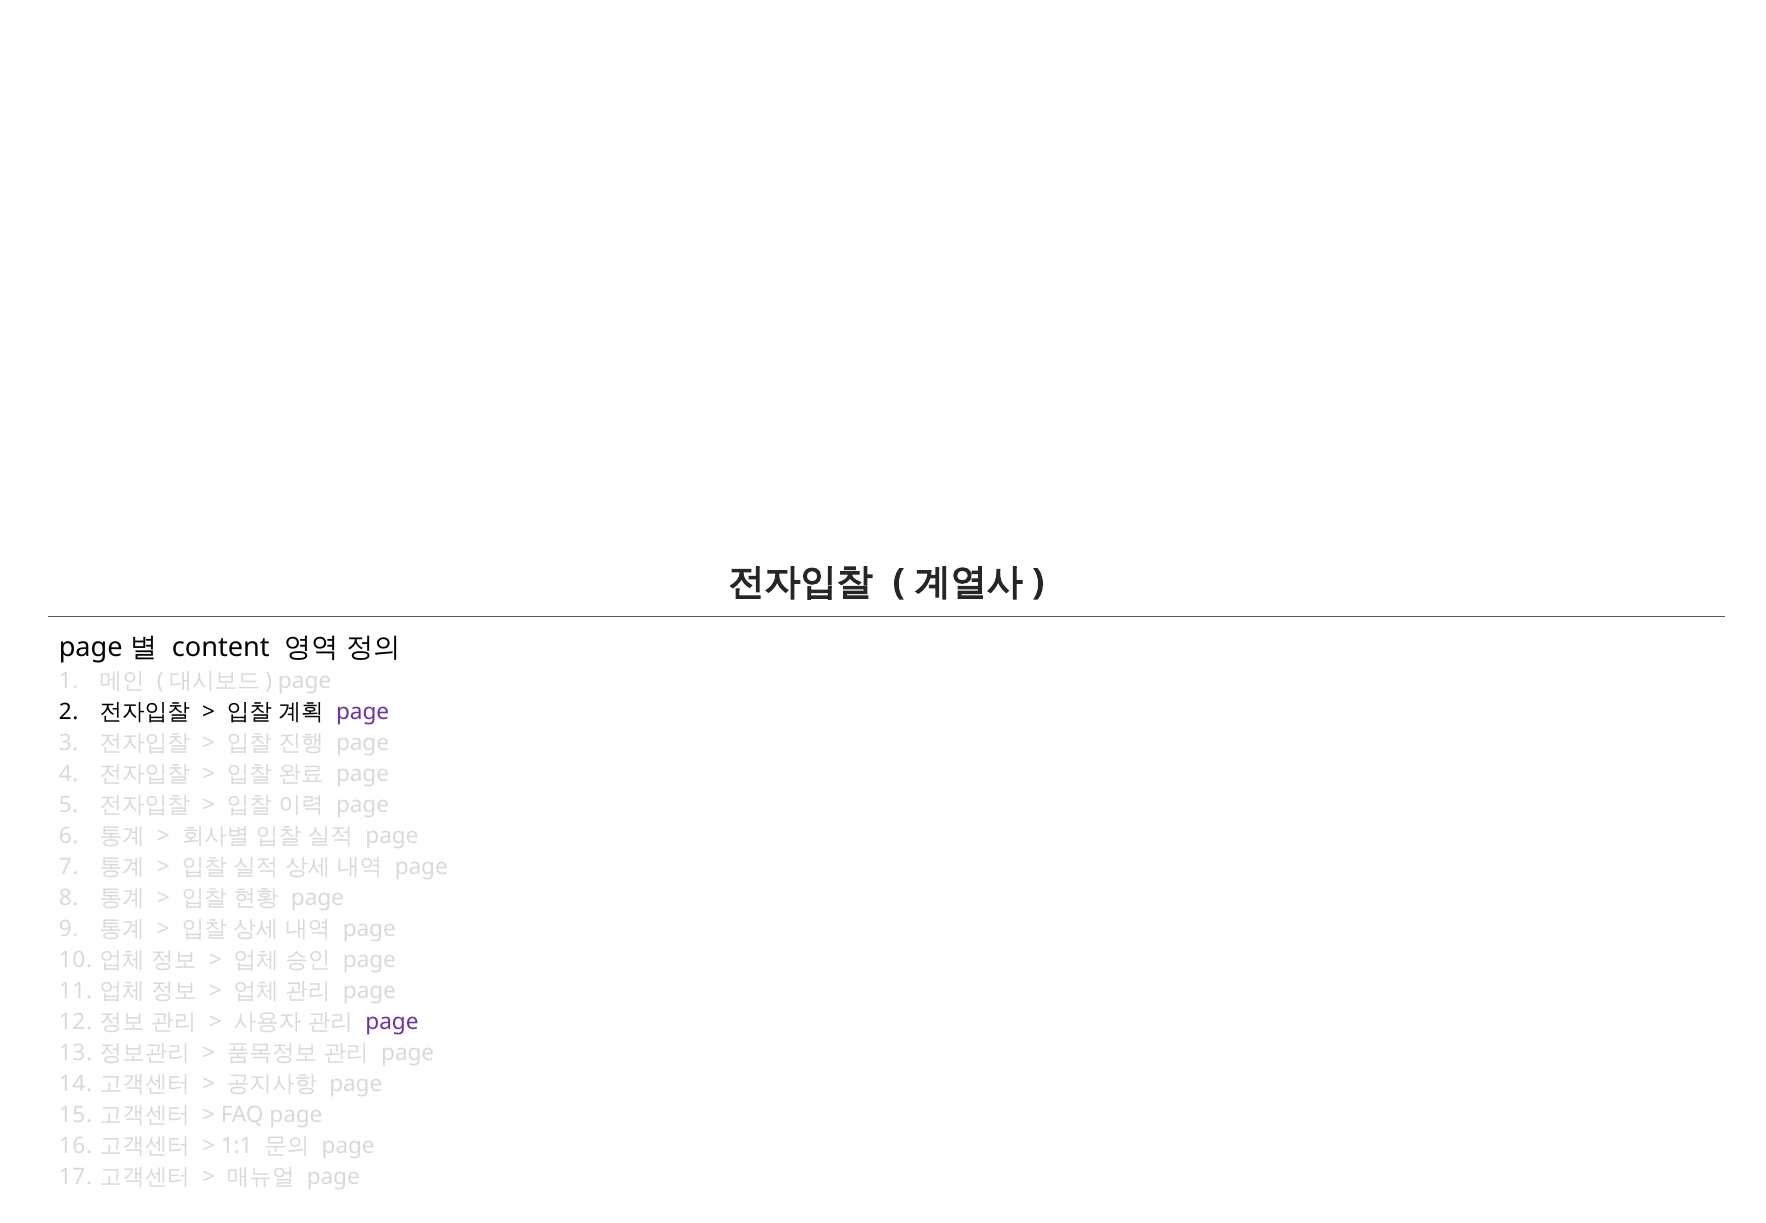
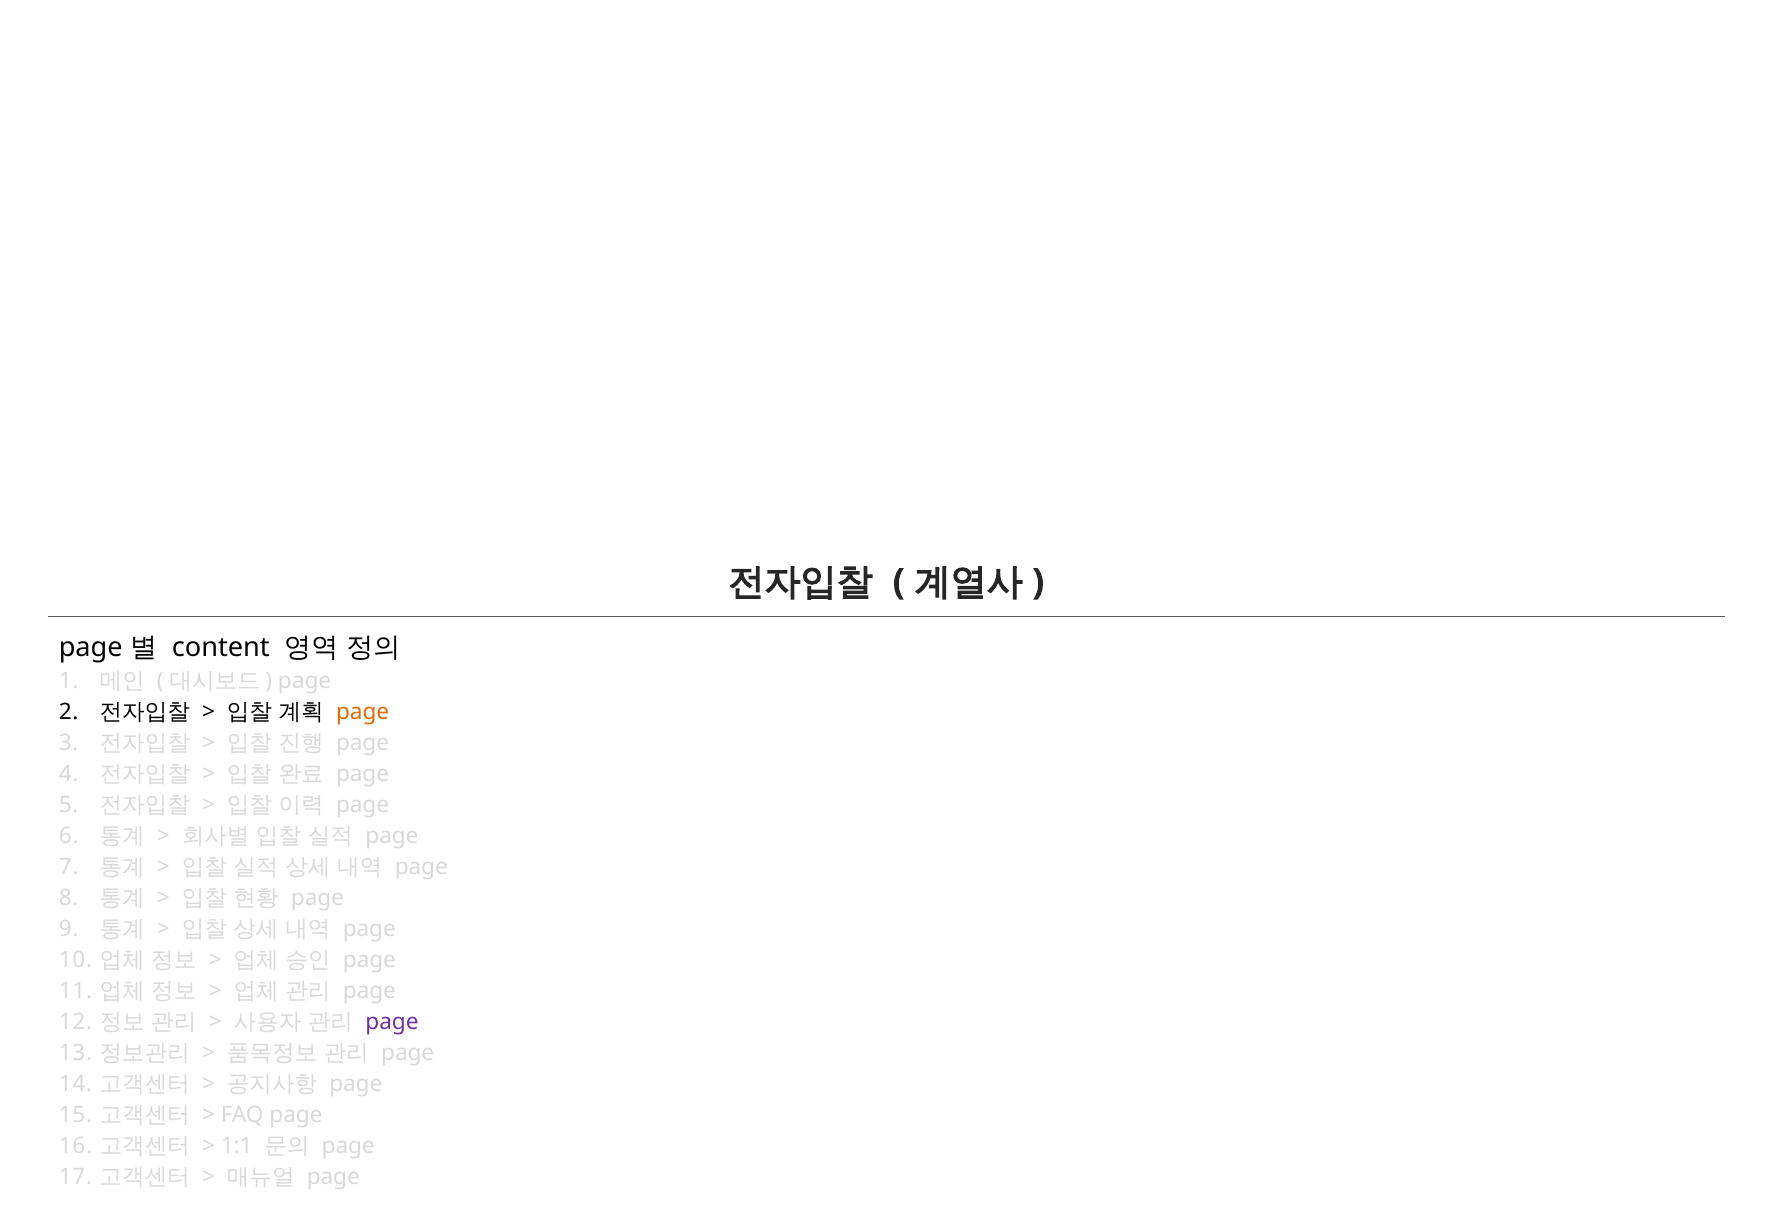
page colour: purple -> orange (363, 712)
